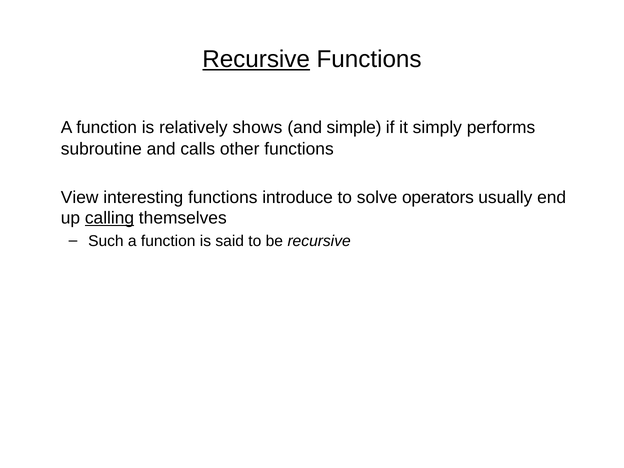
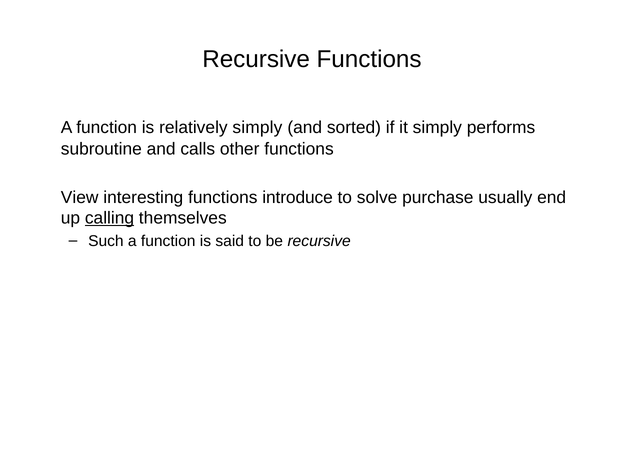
Recursive underline: present -> none (256, 59)
relatively shows: shows -> simply (257, 127)
simple: simple -> sorted (354, 127)
operators: operators -> purchase (438, 197)
